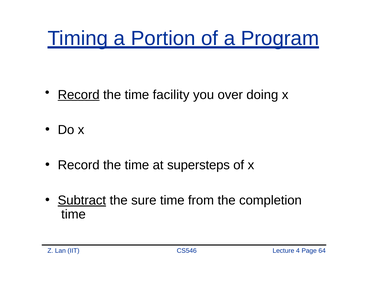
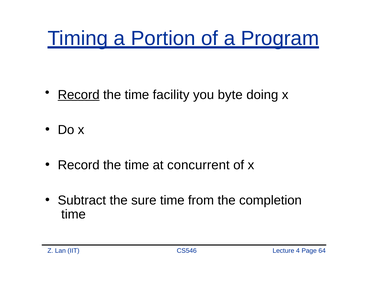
over: over -> byte (230, 95)
supersteps: supersteps -> concurrent (198, 165)
Subtract underline: present -> none (82, 201)
